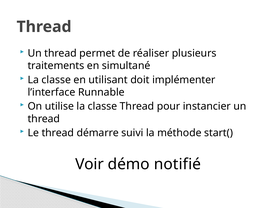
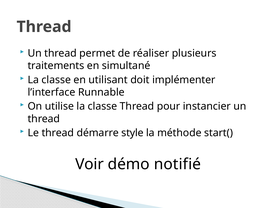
suivi: suivi -> style (132, 133)
